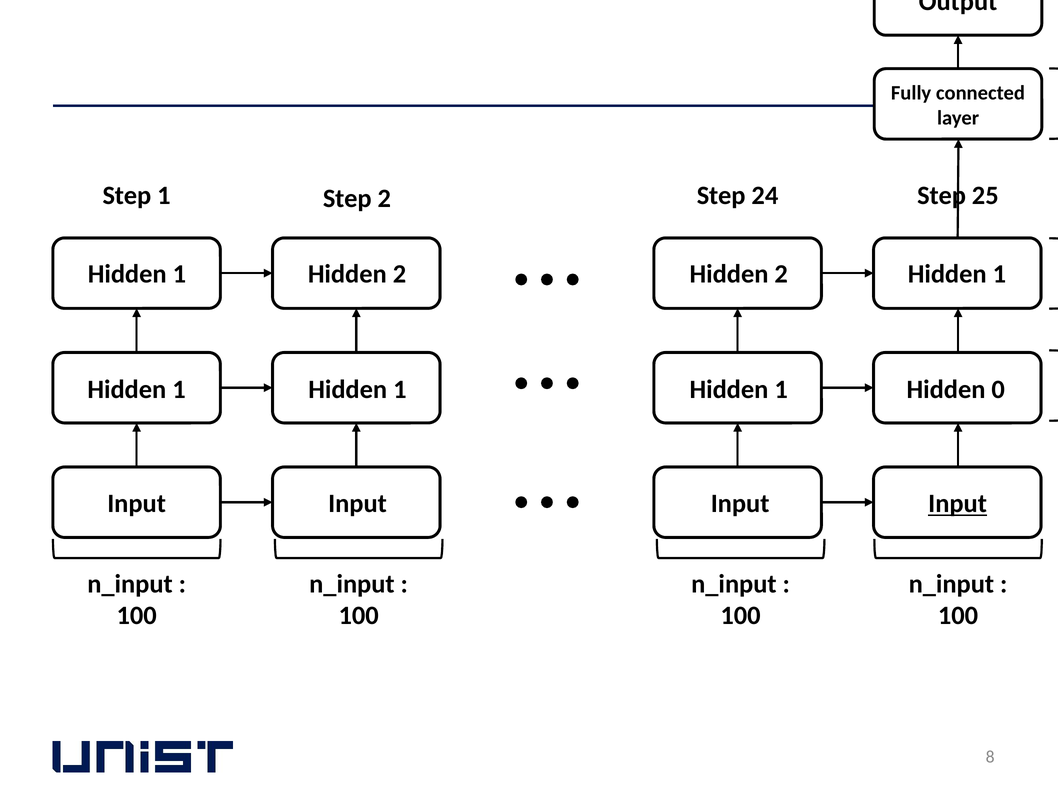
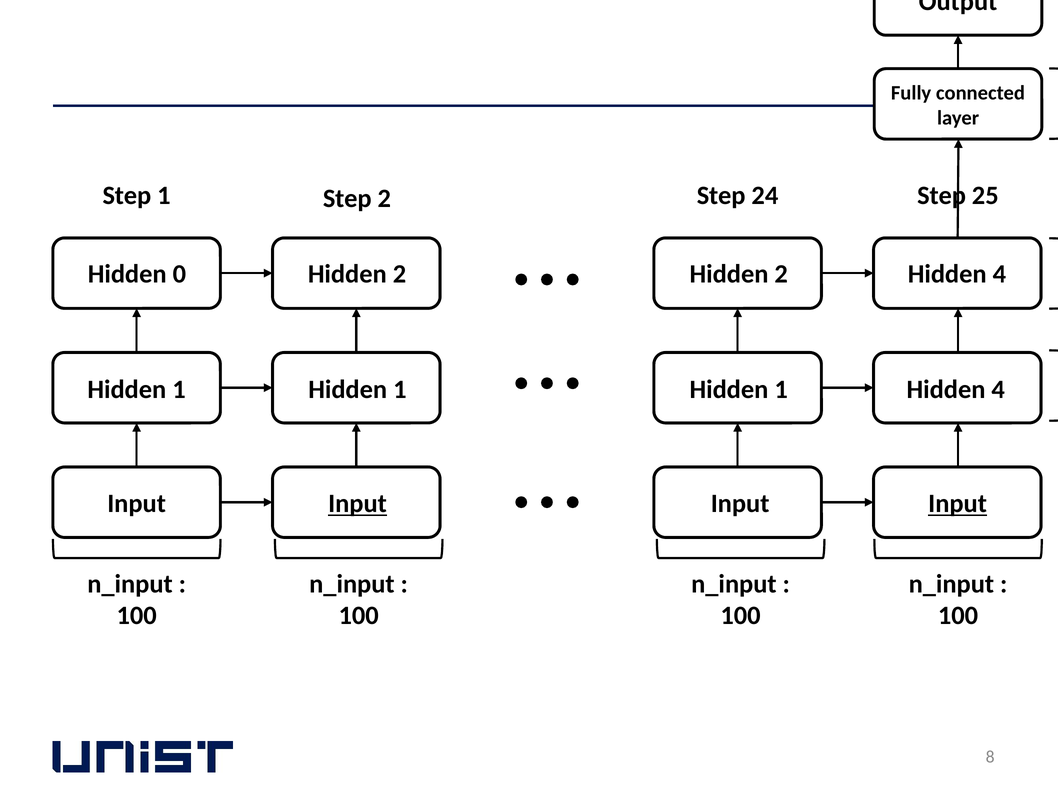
1: 1 -> 0 (179, 274)
1: 1 -> 4 (999, 274)
0: 0 -> 4 (998, 390)
Input underline: none -> present (357, 504)
